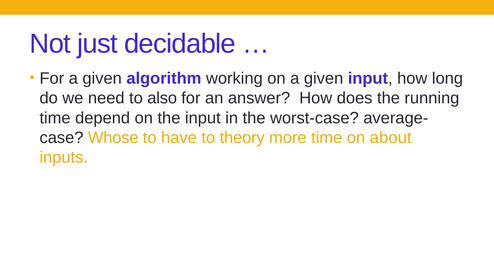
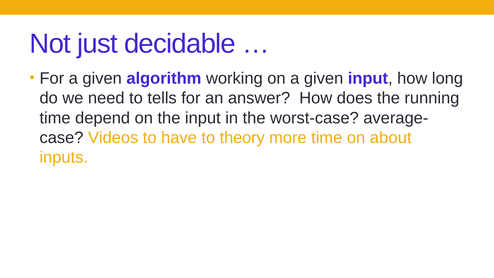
also: also -> tells (162, 98)
Whose: Whose -> Videos (113, 138)
